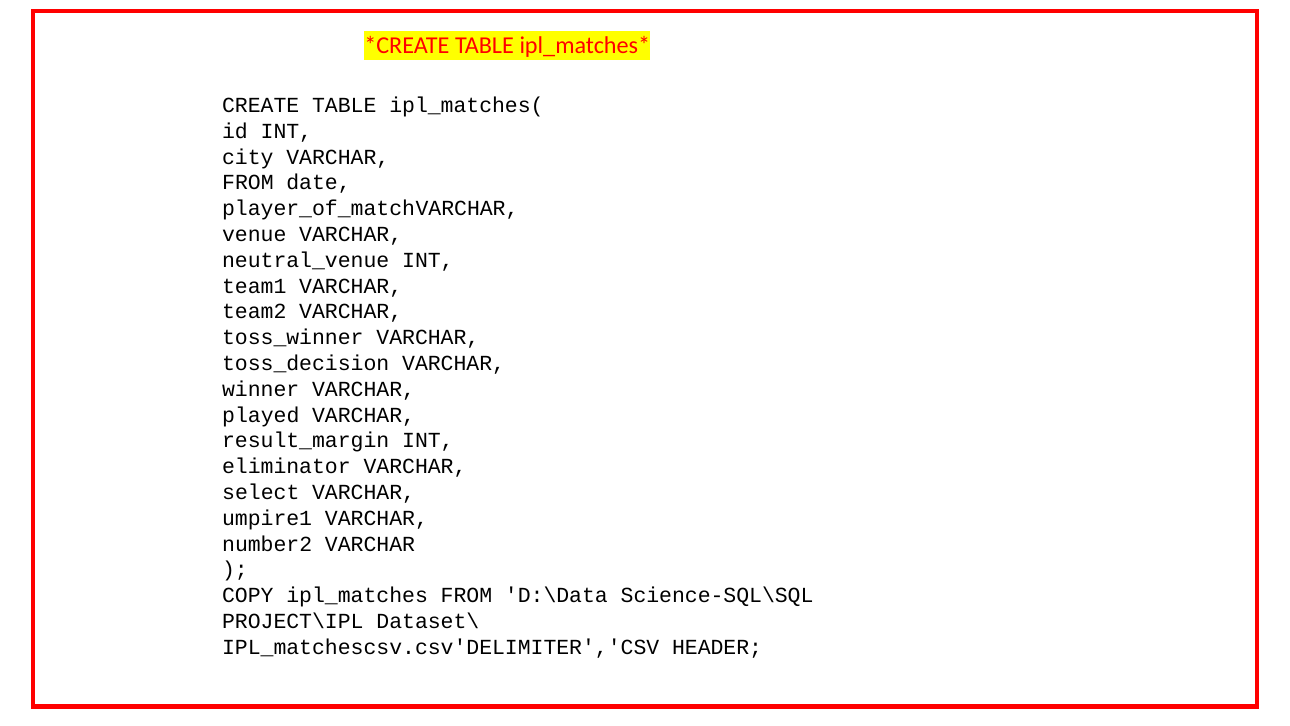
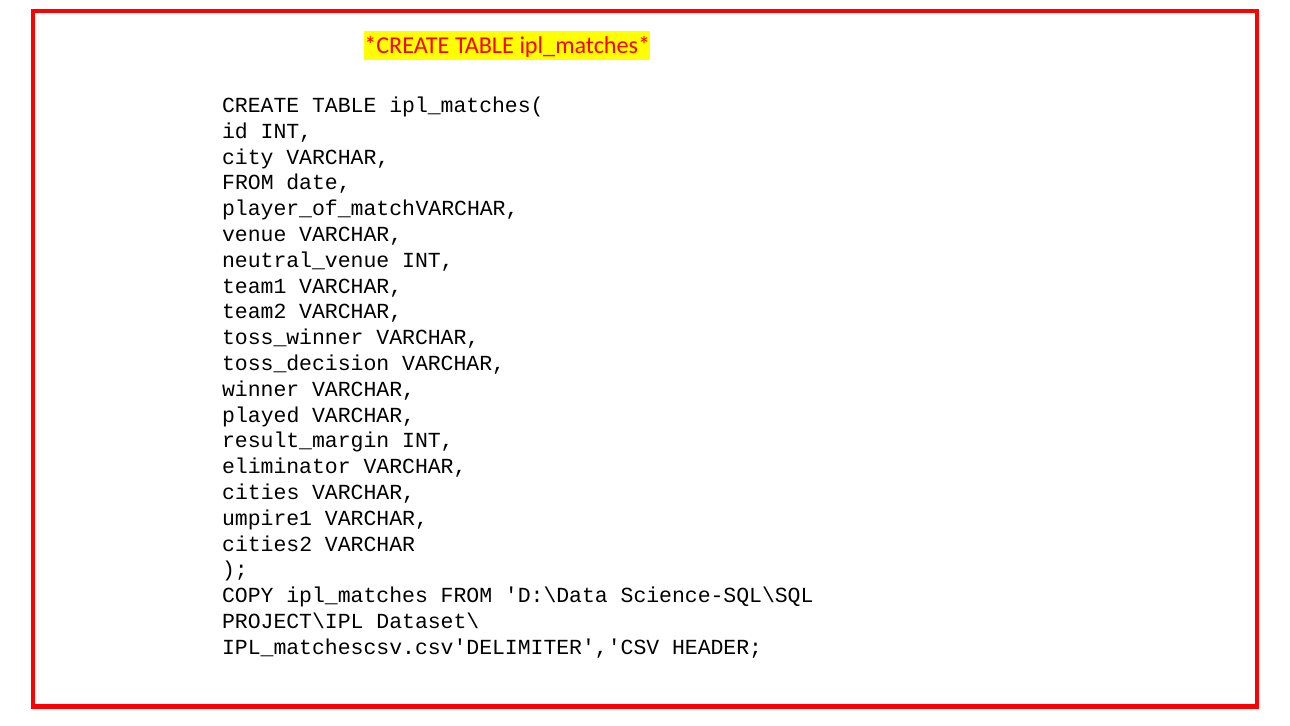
select: select -> cities (261, 492)
number2: number2 -> cities2 (267, 544)
